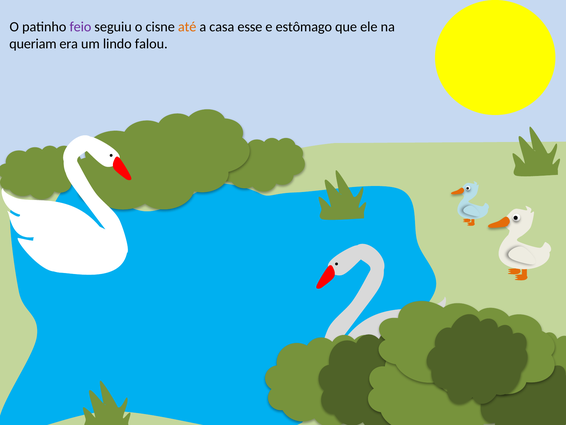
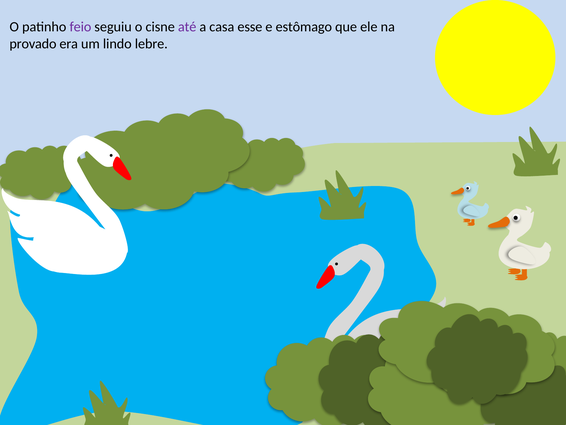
até colour: orange -> purple (187, 27)
queriam: queriam -> provado (33, 44)
falou: falou -> lebre (151, 44)
